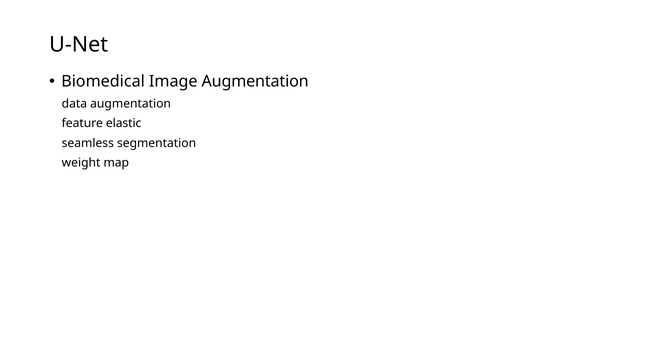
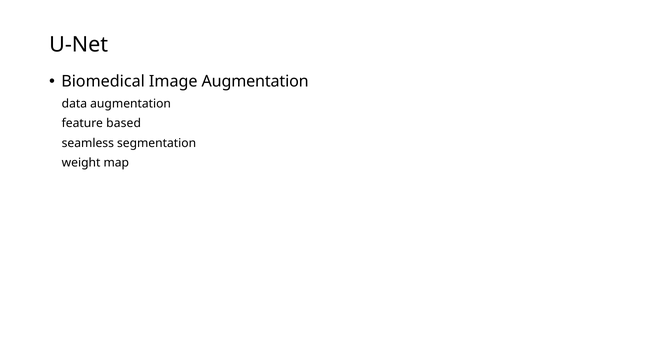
elastic: elastic -> based (124, 123)
